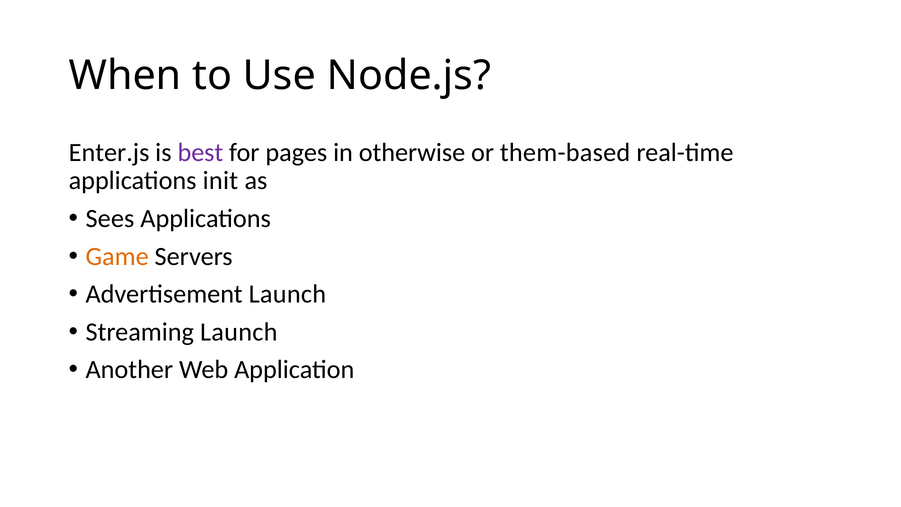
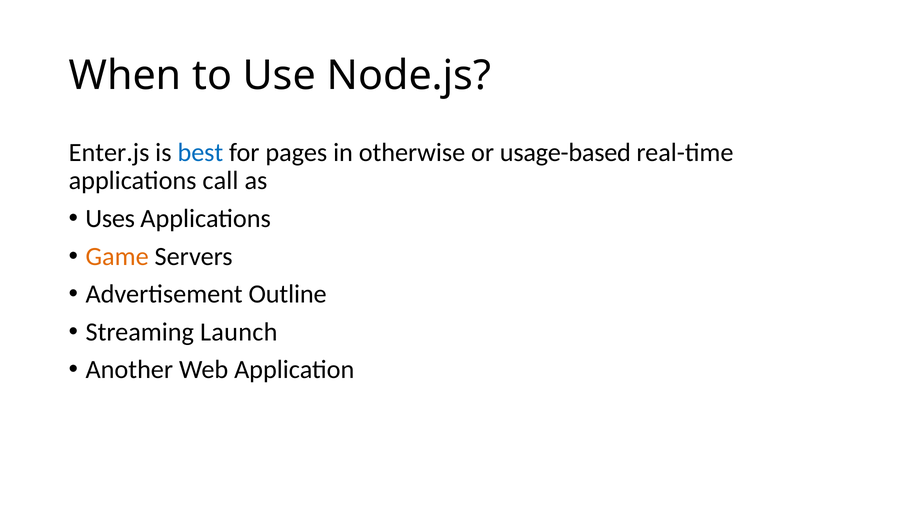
best colour: purple -> blue (200, 152)
them-based: them-based -> usage-based (565, 152)
init: init -> call (220, 181)
Sees: Sees -> Uses (110, 218)
Advertisement Launch: Launch -> Outline (288, 294)
